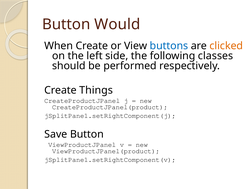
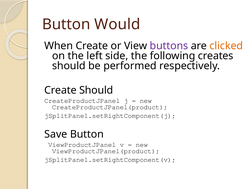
buttons colour: blue -> purple (169, 46)
classes: classes -> creates (216, 56)
Create Things: Things -> Should (96, 90)
